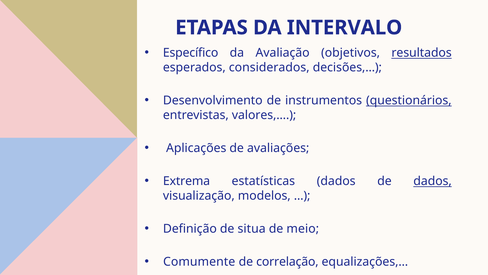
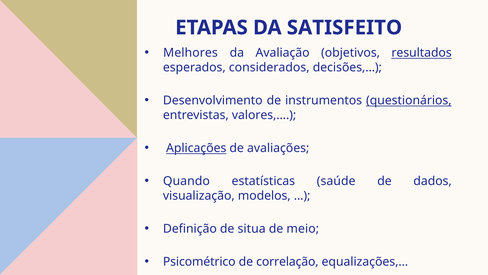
INTERVALO: INTERVALO -> SATISFEITO (344, 28)
Específico: Específico -> Melhores (190, 53)
Aplicações underline: none -> present (196, 148)
Extrema: Extrema -> Quando (186, 181)
estatísticas dados: dados -> saúde (336, 181)
dados underline: present -> none (433, 181)
Comumente: Comumente -> Psicométrico (199, 261)
